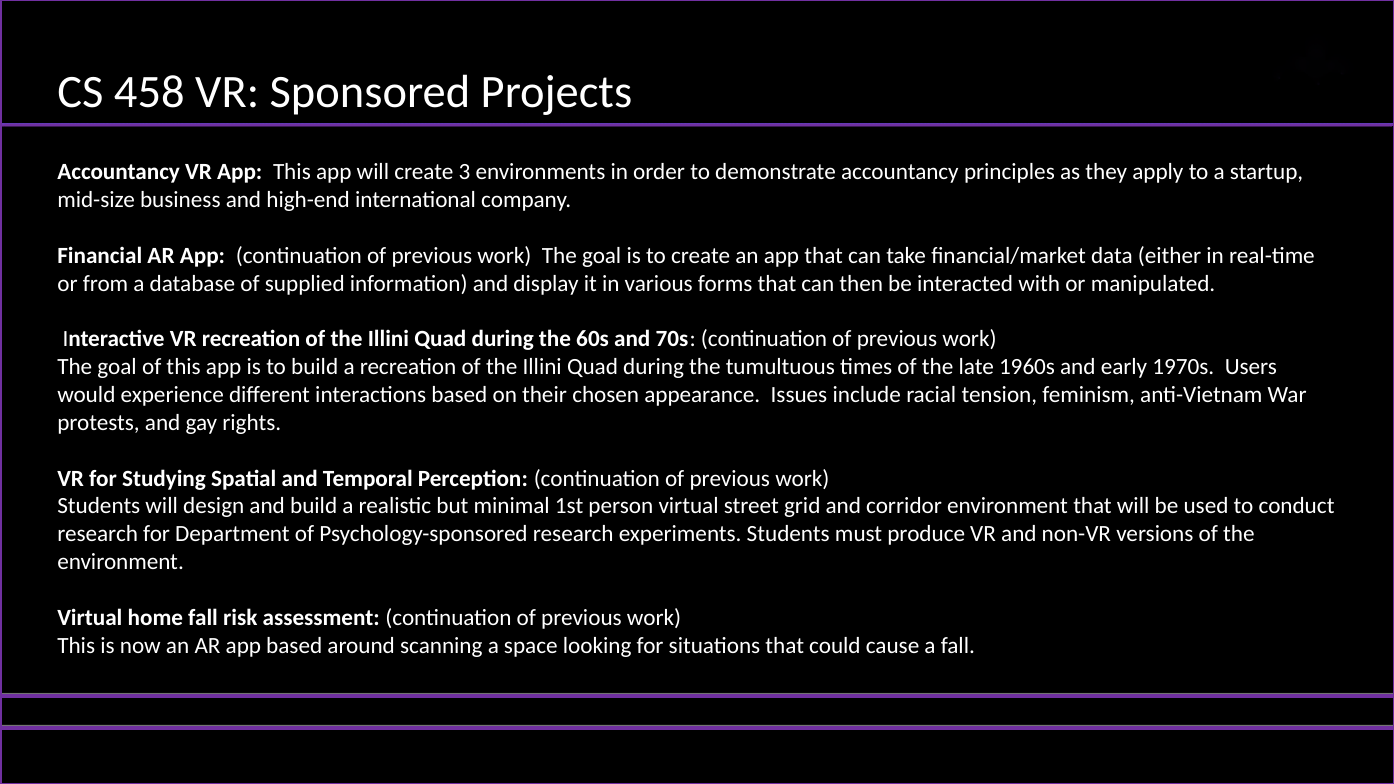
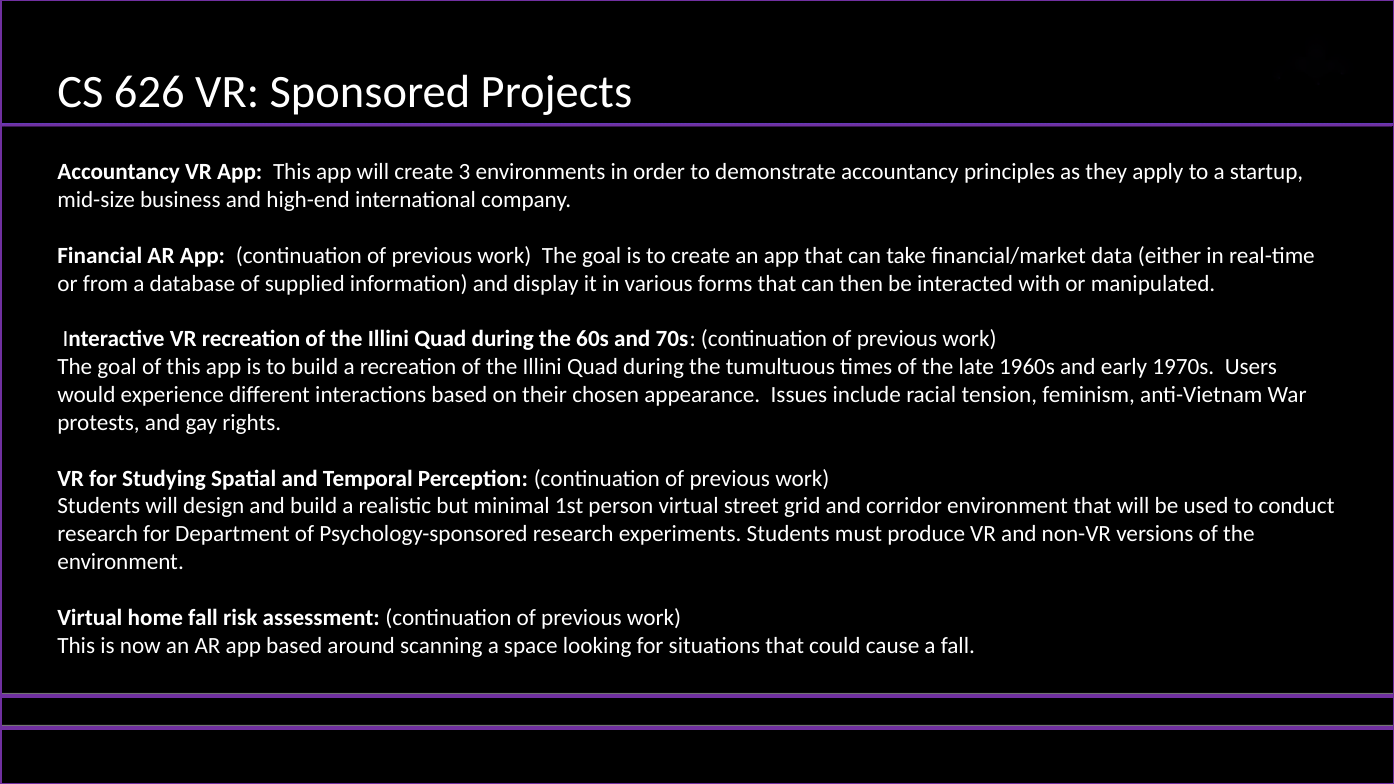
458: 458 -> 626 (149, 92)
